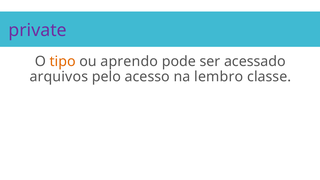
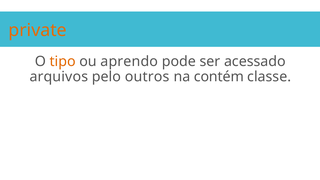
private colour: purple -> orange (38, 30)
acesso: acesso -> outros (147, 77)
lembro: lembro -> contém (219, 77)
